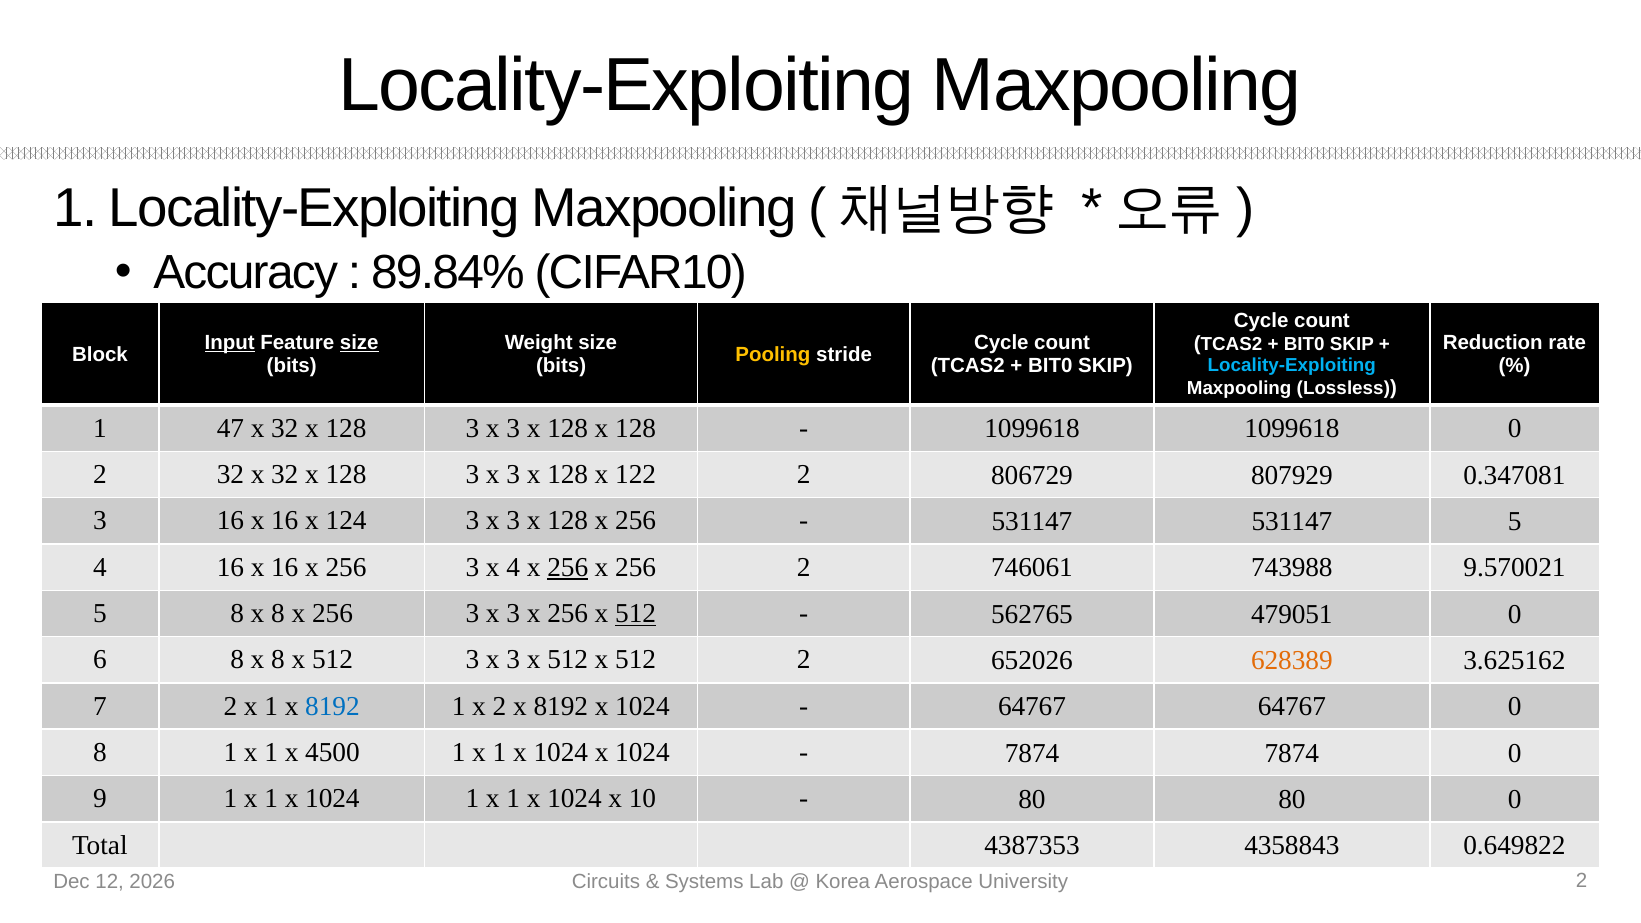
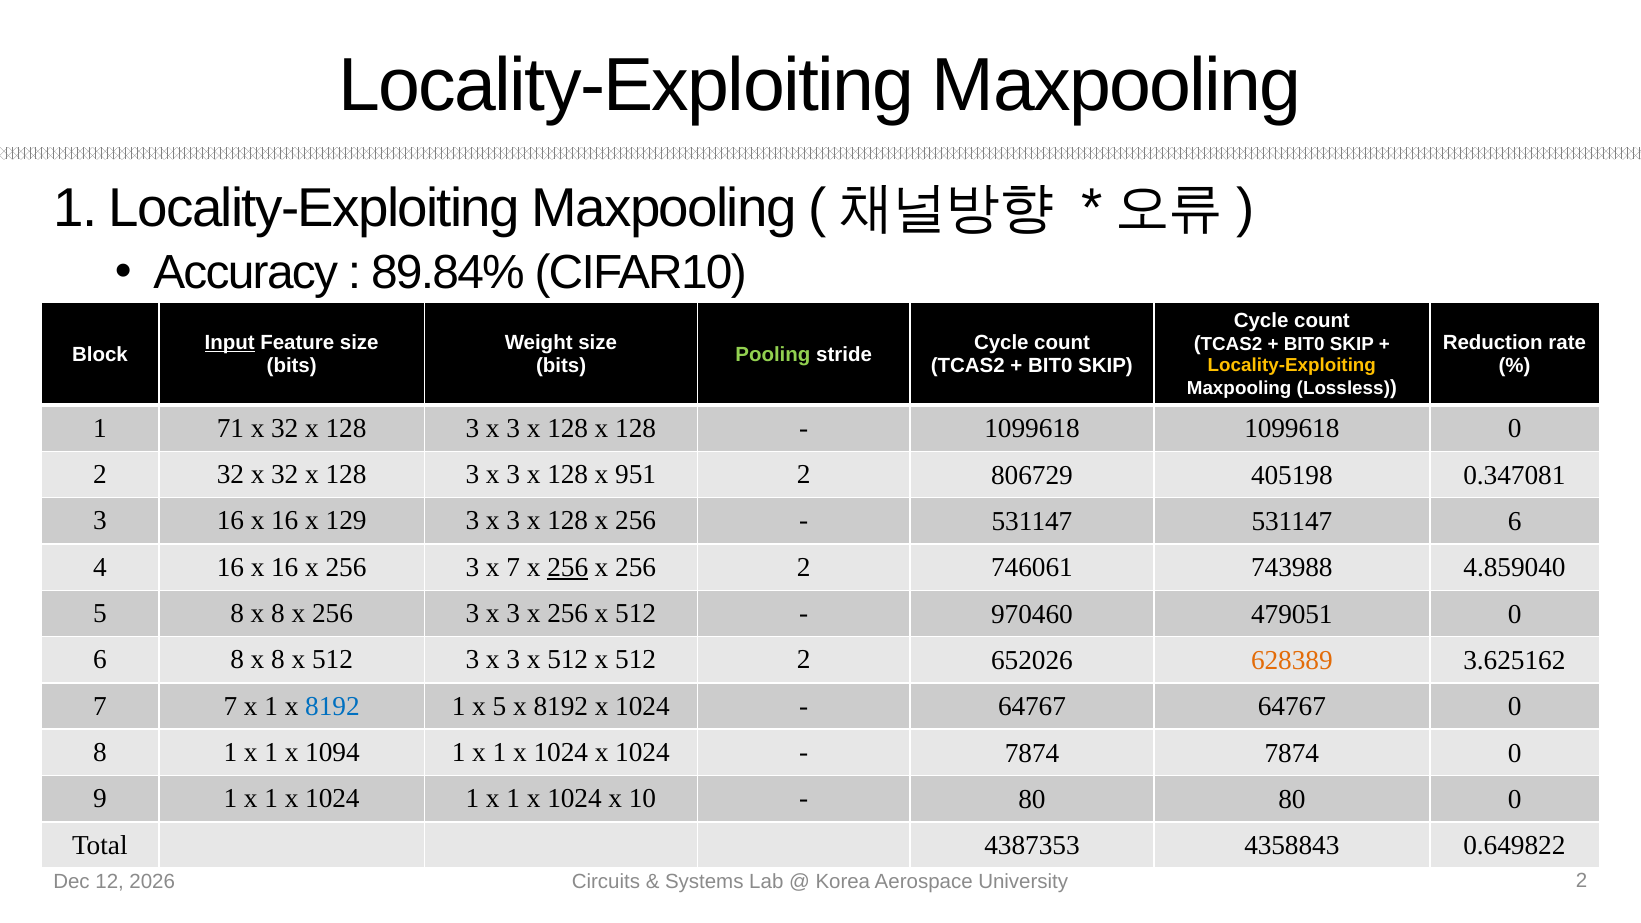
size underline: present -> none (359, 343)
Pooling colour: yellow -> light green (773, 354)
Locality-Exploiting colour: light blue -> yellow (1292, 366)
47: 47 -> 71 (230, 428)
122: 122 -> 951 (636, 475)
807929: 807929 -> 405198 (1292, 475)
124: 124 -> 129 (346, 521)
531147 5: 5 -> 6 (1515, 522)
x 4: 4 -> 7 (513, 567)
9.570021: 9.570021 -> 4.859040 (1515, 568)
512 underline: present -> none (636, 614)
562765: 562765 -> 970460 (1032, 614)
7 2: 2 -> 7 (230, 706)
x 2: 2 -> 5 (499, 706)
4500: 4500 -> 1094 (332, 753)
